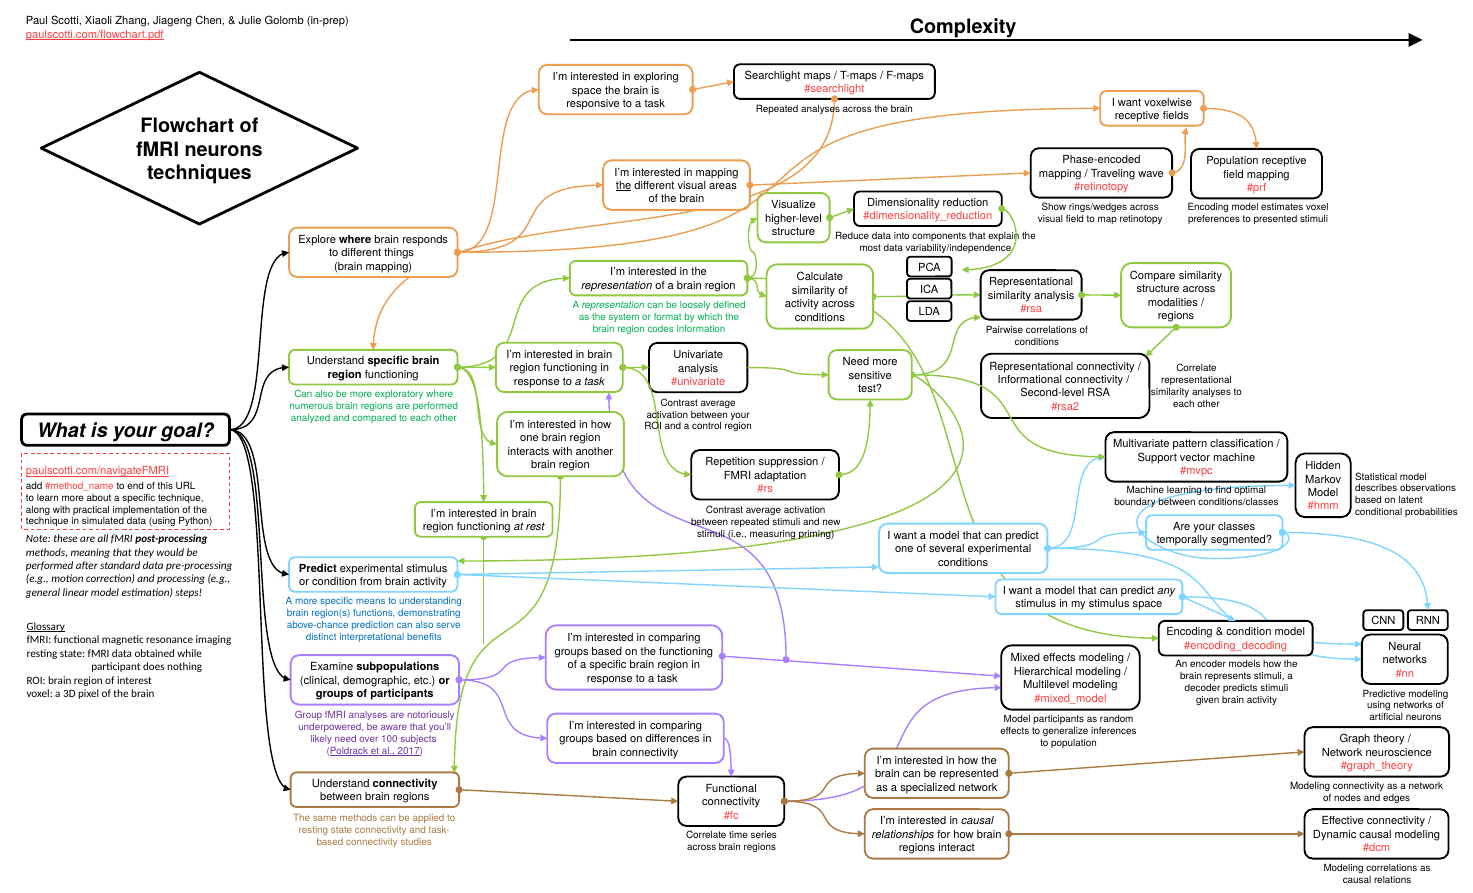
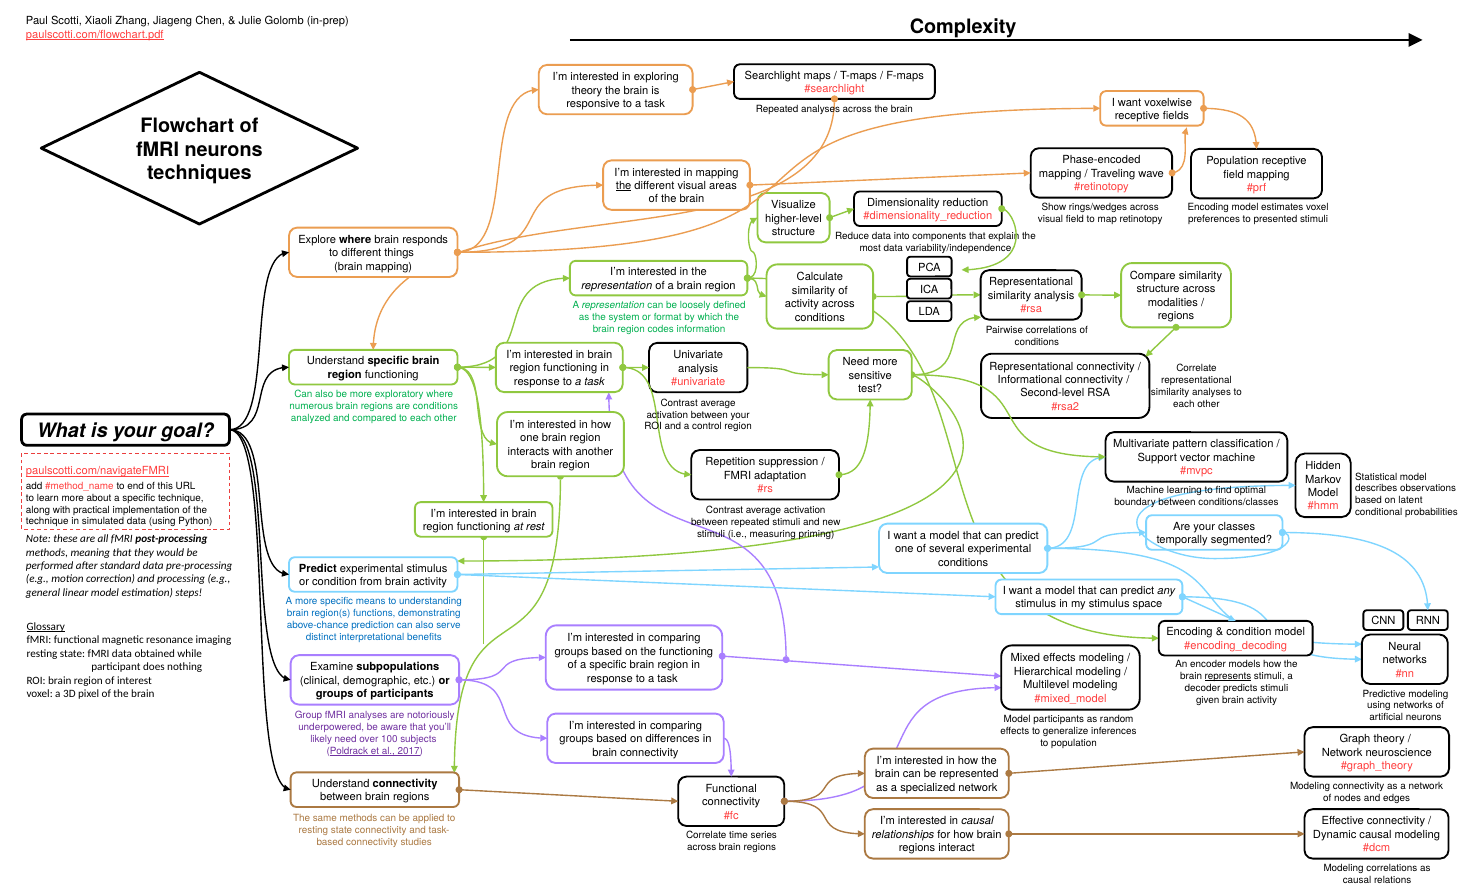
space: space -> theory (587, 90)
are performed: performed -> conditions (435, 406)
represents underline: none -> present (1228, 676)
